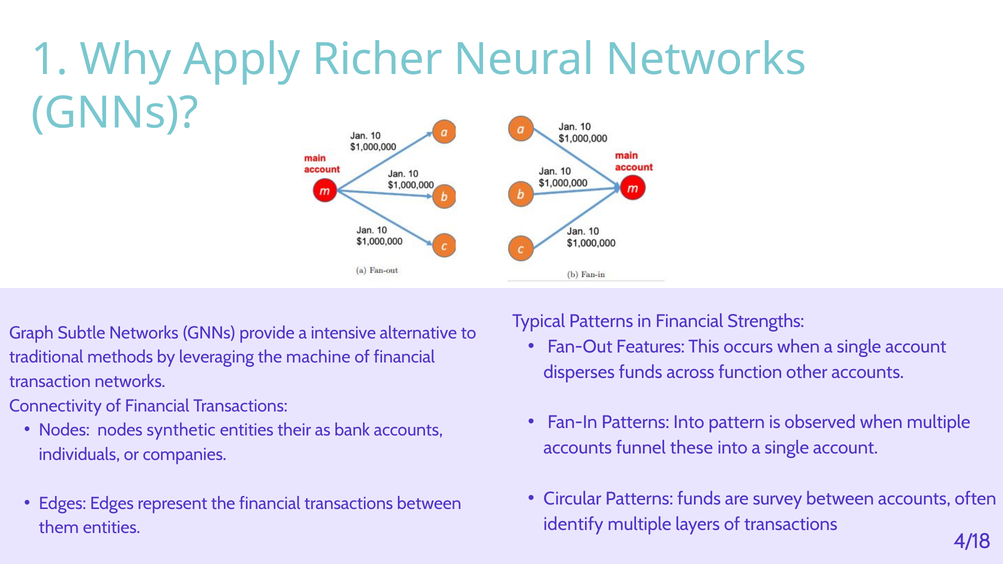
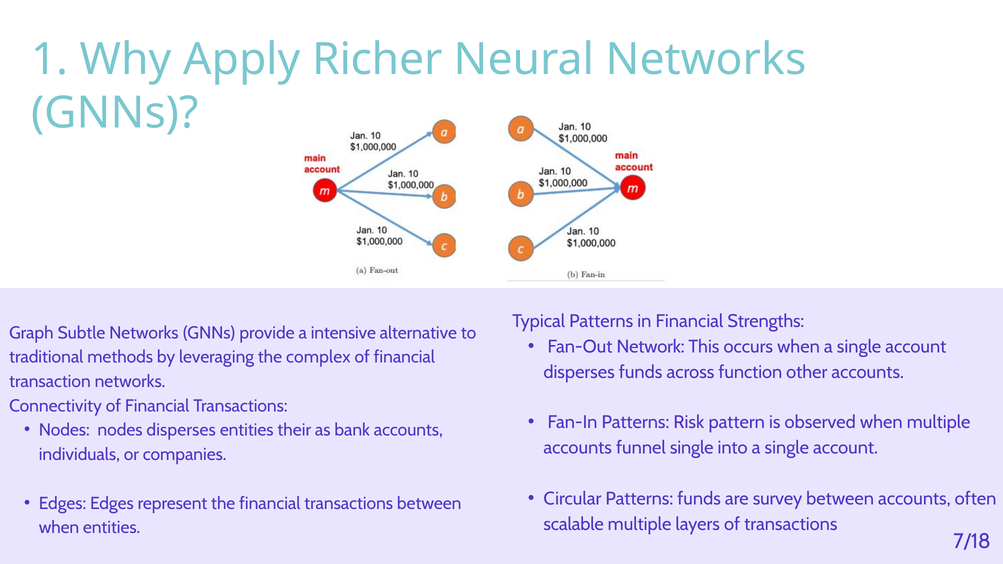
Features: Features -> Network (651, 347)
machine: machine -> complex (318, 357)
Patterns Into: Into -> Risk (689, 422)
nodes synthetic: synthetic -> disperses (181, 430)
funnel these: these -> single (692, 448)
identify: identify -> scalable (574, 525)
them: them -> when (59, 528)
4/18: 4/18 -> 7/18 (972, 542)
